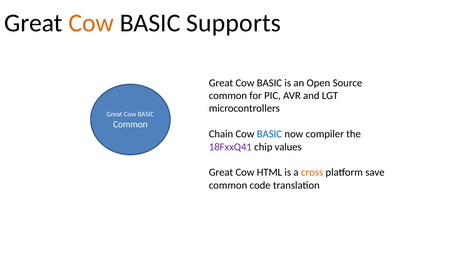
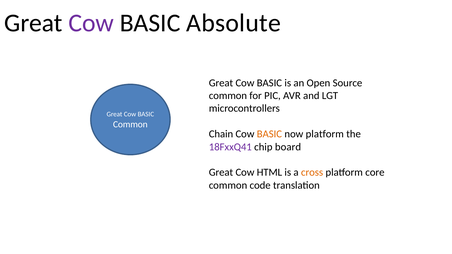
Cow colour: orange -> purple (91, 23)
Supports: Supports -> Absolute (234, 23)
BASIC colour: blue -> orange (269, 134)
now compiler: compiler -> platform (325, 134)
values: values -> board (288, 147)
save: save -> core (375, 173)
